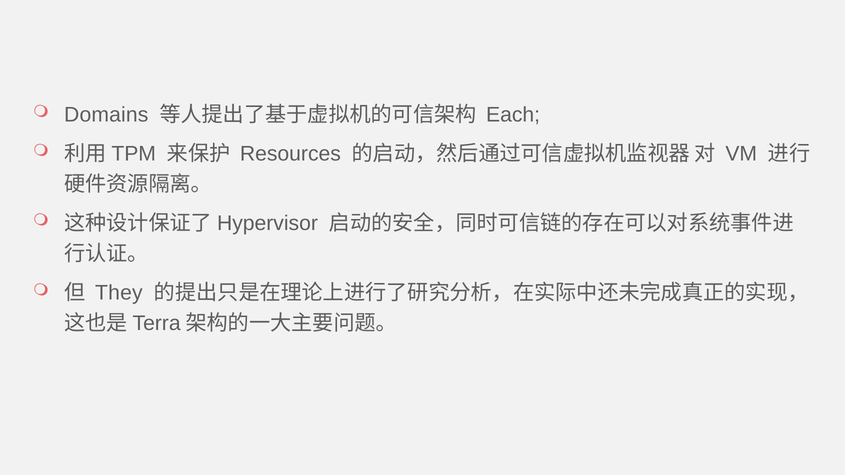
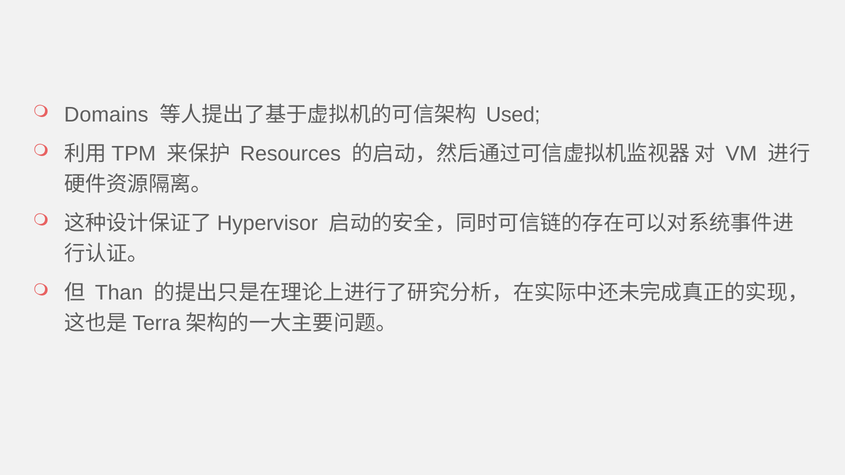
Each: Each -> Used (513, 115)
They: They -> Than (119, 293)
